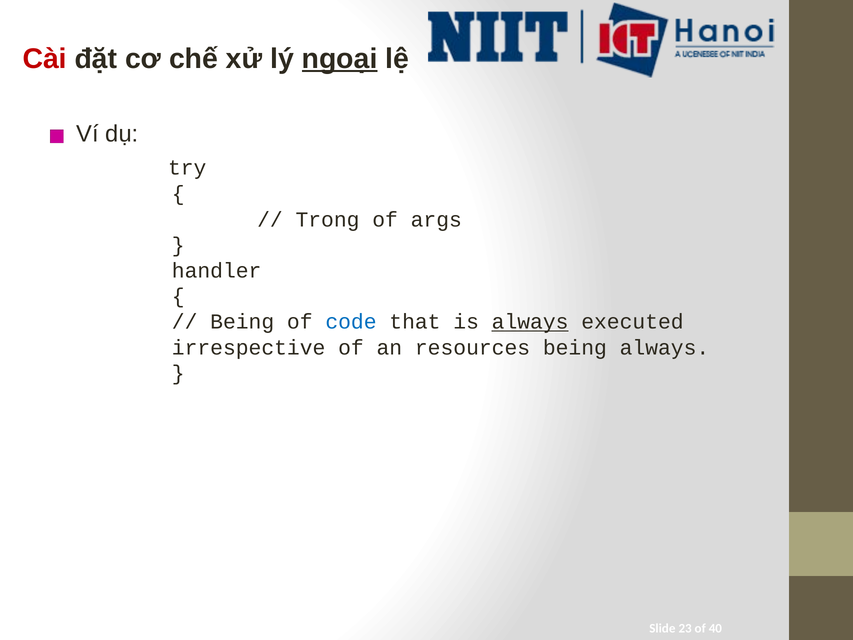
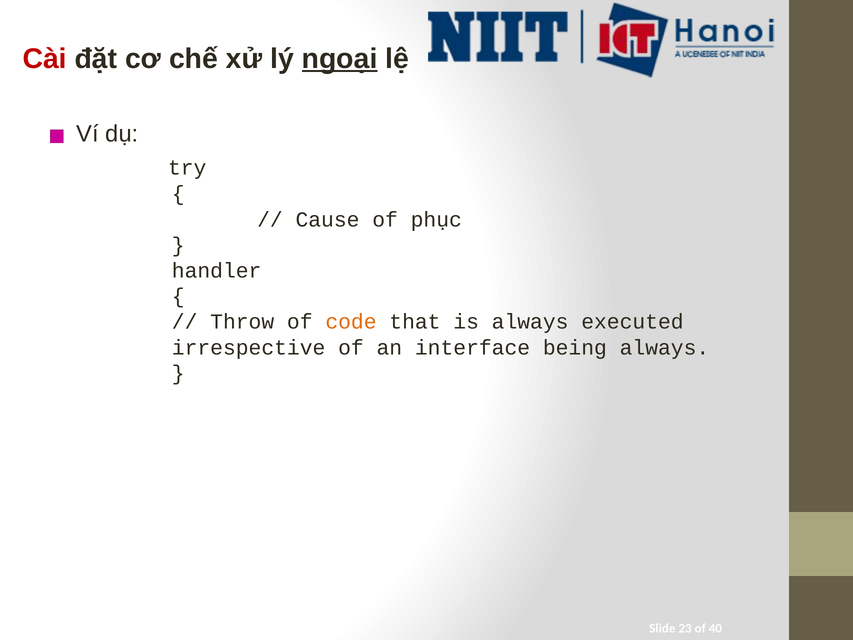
Trong: Trong -> Cause (328, 219)
args: args -> phục (436, 219)
Being: Being -> Throw (242, 322)
code colour: blue -> orange (351, 322)
always underline: present -> none (530, 322)
resources: resources -> interface (473, 347)
